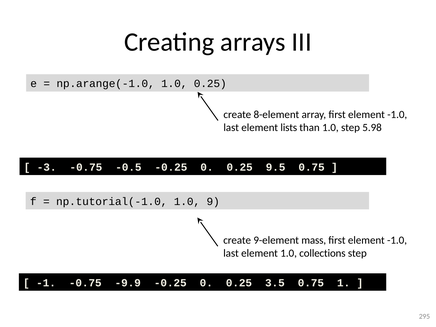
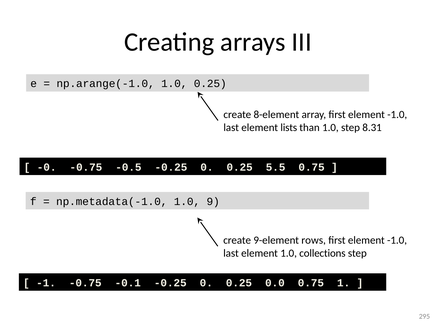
5.98: 5.98 -> 8.31 (372, 128)
-3: -3 -> -0 (47, 167)
9.5: 9.5 -> 5.5 (276, 167)
np.tutorial(-1.0: np.tutorial(-1.0 -> np.metadata(-1.0 (112, 201)
mass: mass -> rows (314, 240)
-9.9: -9.9 -> -0.1 (128, 283)
3.5: 3.5 -> 0.0 (275, 283)
